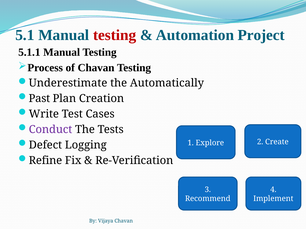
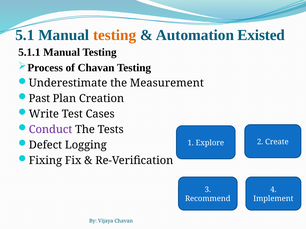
testing colour: red -> orange (115, 35)
Project: Project -> Existed (261, 35)
Automatically: Automatically -> Measurement (167, 83)
Refine: Refine -> Fixing (45, 161)
